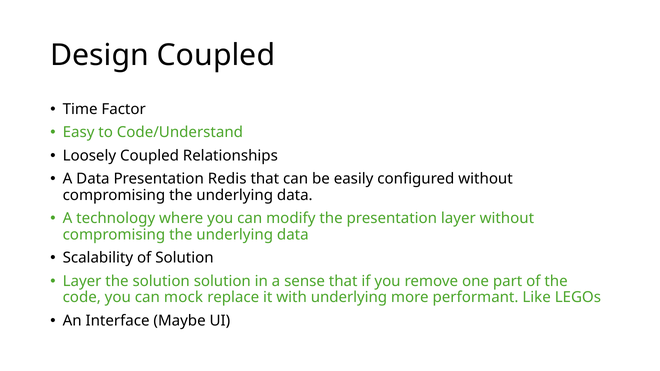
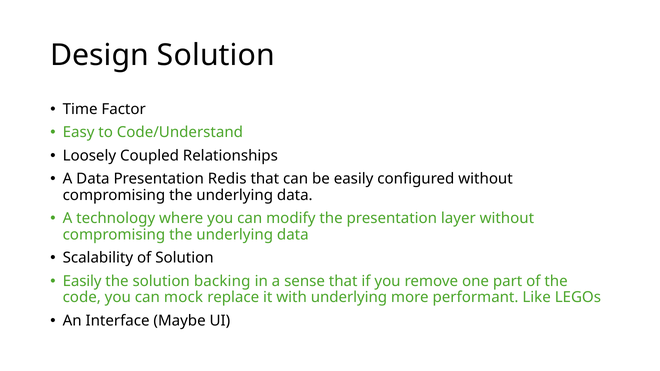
Design Coupled: Coupled -> Solution (216, 55)
Layer: Layer -> Easily (82, 281)
solution solution: solution -> backing (222, 281)
